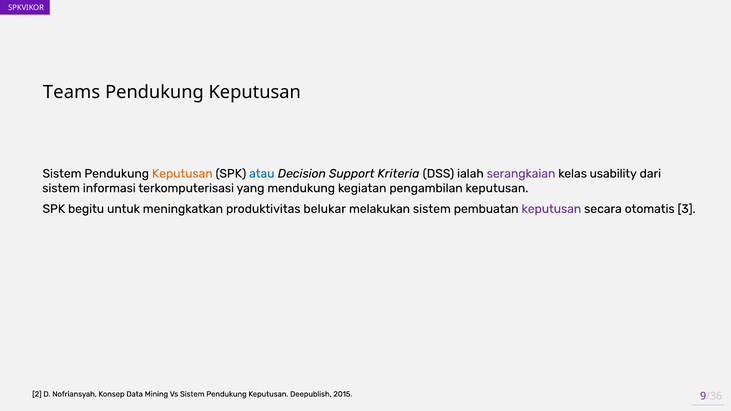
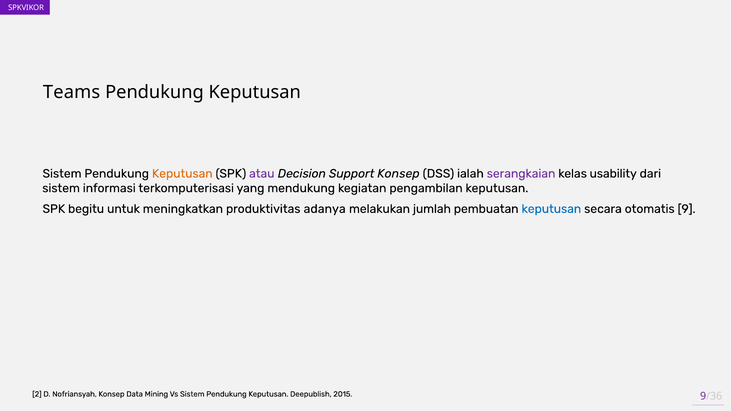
atau colour: blue -> purple (262, 174)
Support Kriteria: Kriteria -> Konsep (398, 174)
belukar: belukar -> adanya (325, 209)
melakukan sistem: sistem -> jumlah (432, 209)
keputusan colour: purple -> blue (551, 209)
3: 3 -> 9 (687, 209)
